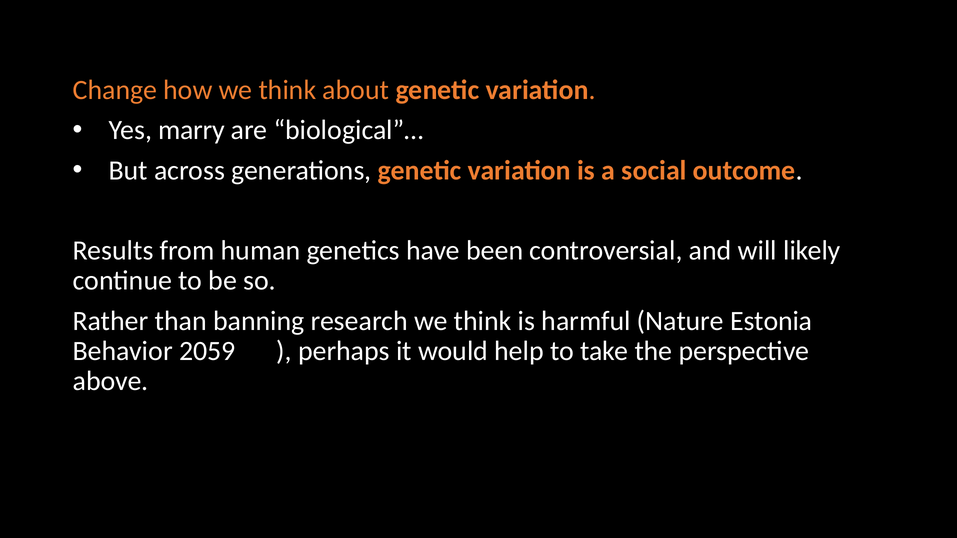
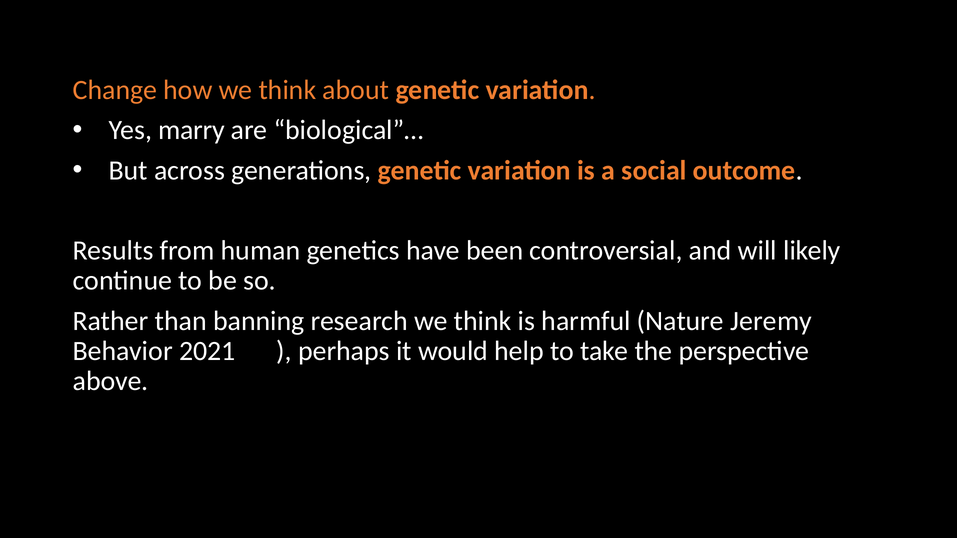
Estonia: Estonia -> Jeremy (771, 321)
2059: 2059 -> 2021 (207, 351)
